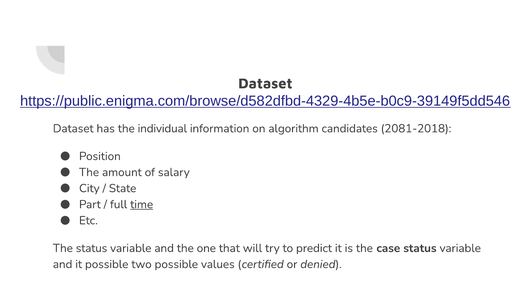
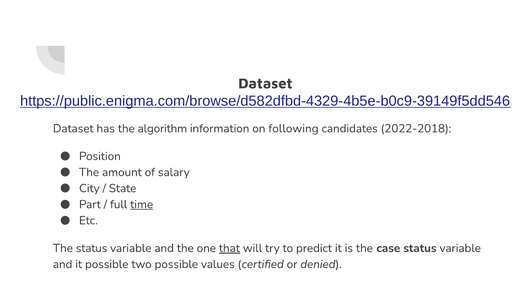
individual: individual -> algorithm (162, 128)
algorithm: algorithm -> following (293, 128)
2081-2018: 2081-2018 -> 2022-2018 (416, 128)
that underline: none -> present (229, 248)
